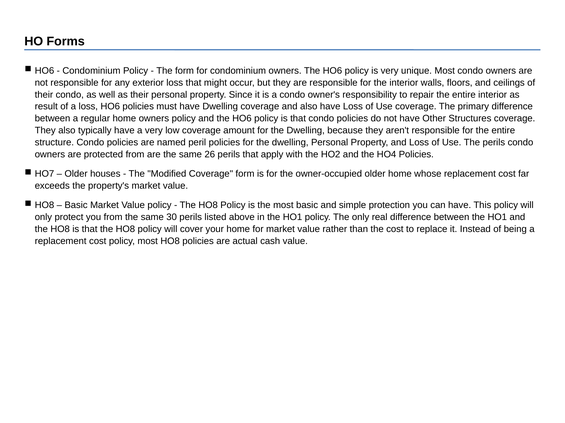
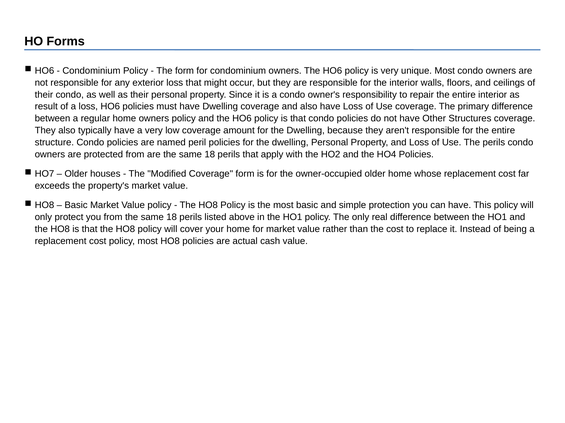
are the same 26: 26 -> 18 (210, 155)
from the same 30: 30 -> 18 (172, 218)
